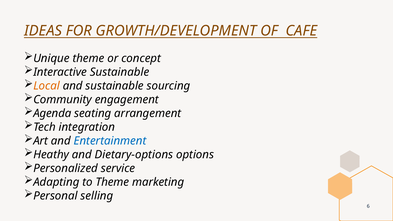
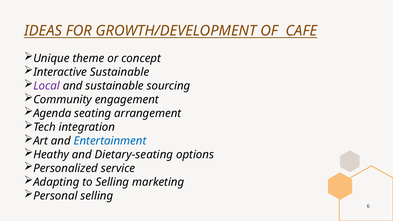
Local colour: orange -> purple (47, 86)
Dietary-options: Dietary-options -> Dietary-seating (134, 155)
to Theme: Theme -> Selling (112, 182)
